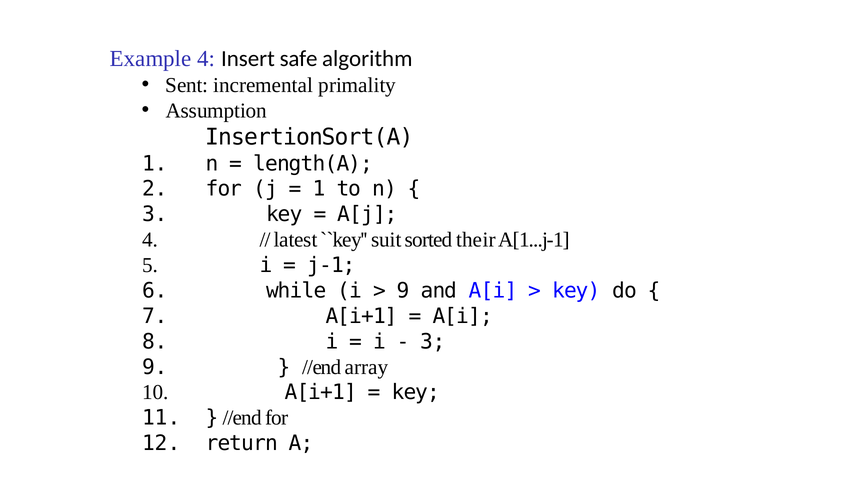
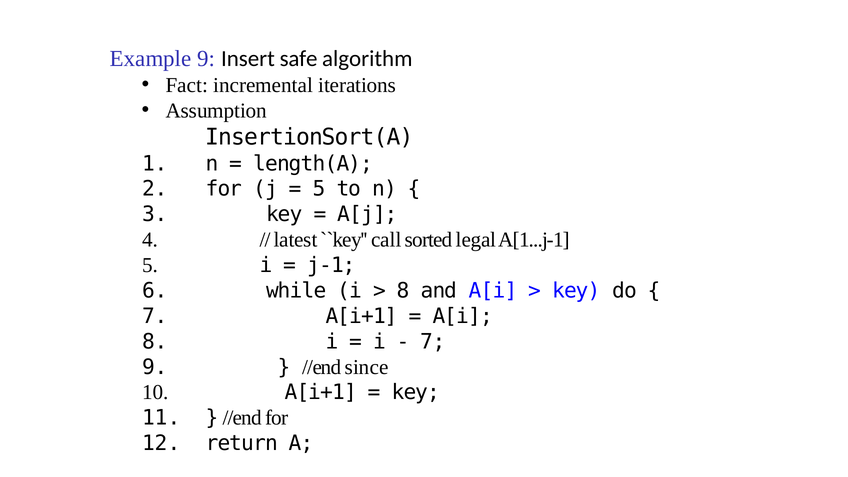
Example 4: 4 -> 9 (206, 59)
Sent: Sent -> Fact (187, 85)
primality: primality -> iterations (357, 85)
1: 1 -> 5 (319, 189)
suit: suit -> call (386, 240)
their: their -> legal (476, 240)
9: 9 -> 8 (403, 291)
3: 3 -> 7 (433, 342)
array: array -> since (367, 367)
